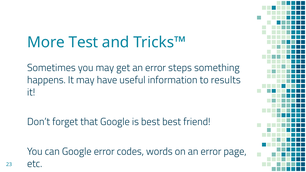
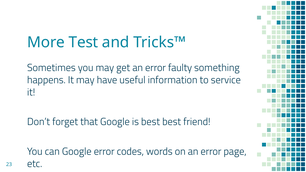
steps: steps -> faulty (180, 68)
results: results -> service (226, 80)
